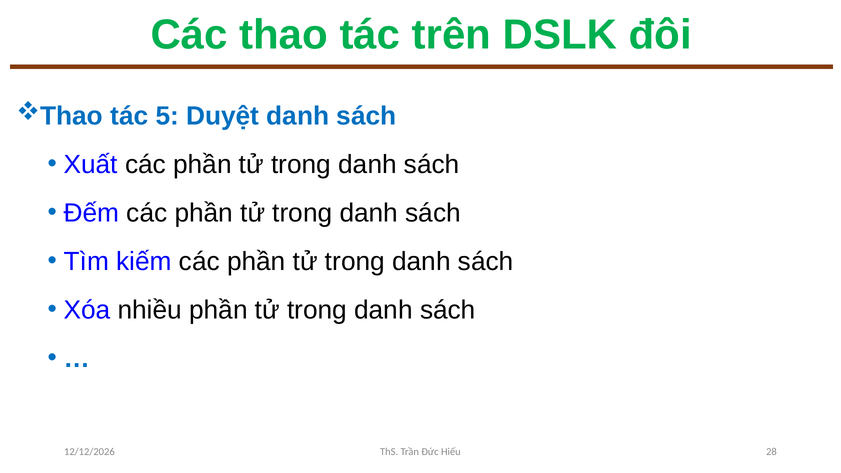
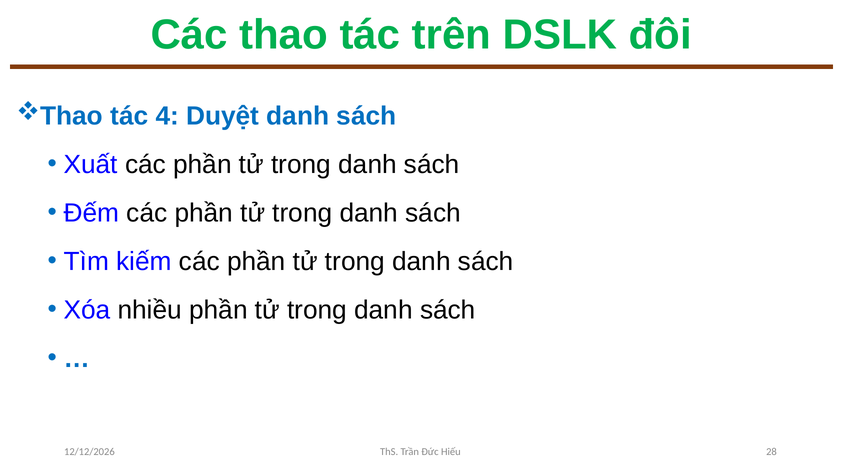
5: 5 -> 4 (167, 116)
